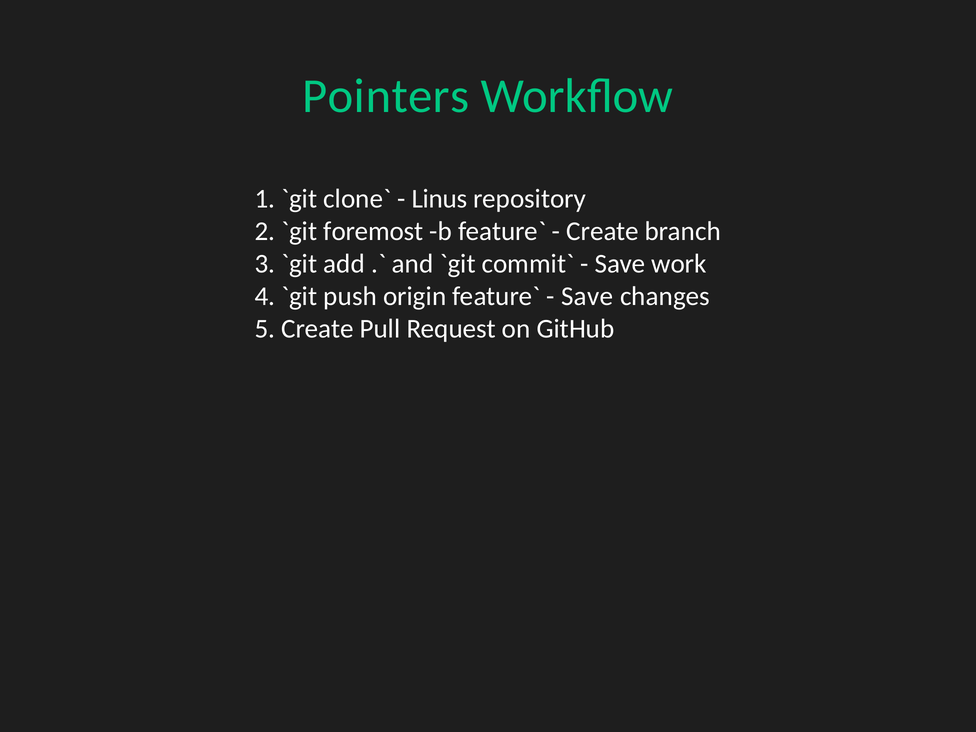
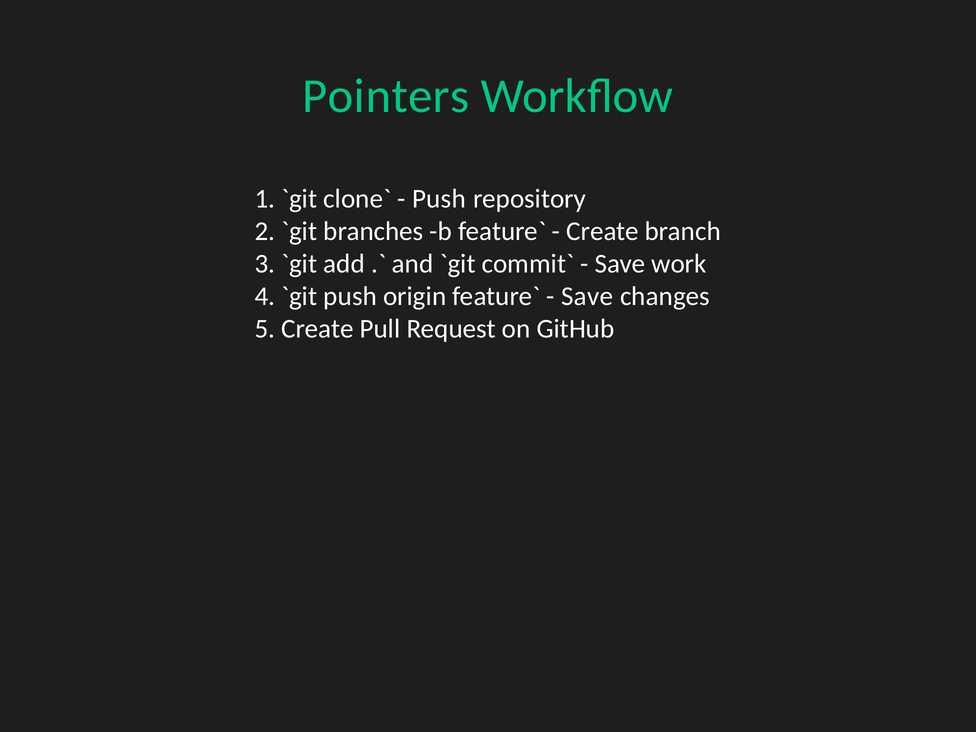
Linus: Linus -> Push (439, 199)
foremost: foremost -> branches (373, 231)
